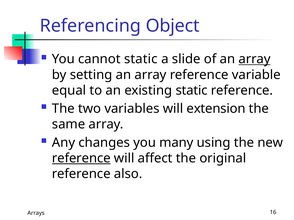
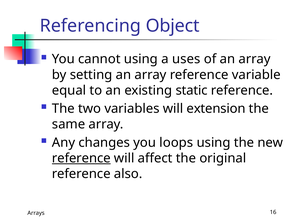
cannot static: static -> using (141, 59)
slide: slide -> uses (186, 59)
array underline: present -> none (255, 59)
many: many -> loops (176, 143)
